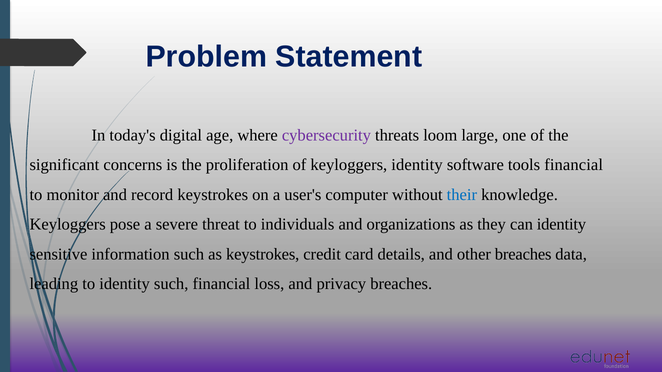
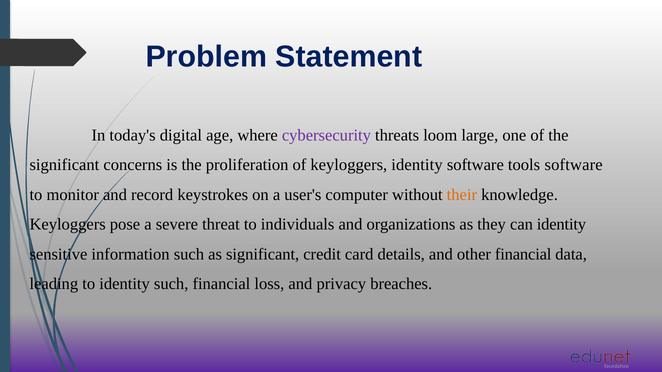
tools financial: financial -> software (574, 165)
their colour: blue -> orange (462, 195)
as keystrokes: keystrokes -> significant (263, 254)
other breaches: breaches -> financial (523, 254)
